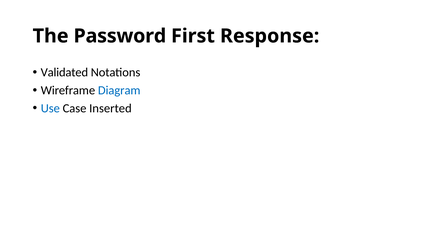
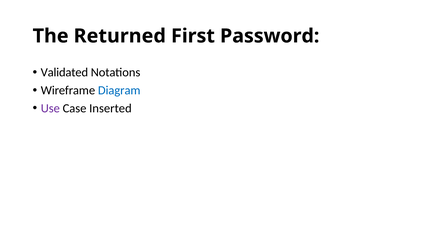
Password: Password -> Returned (120, 36)
Response: Response -> Password (270, 36)
Use colour: blue -> purple (50, 109)
